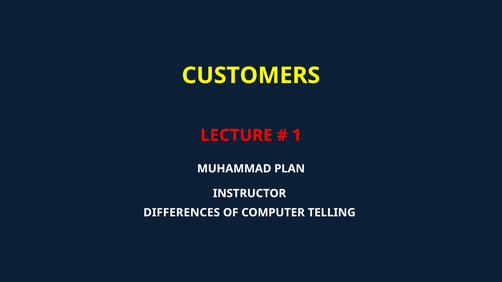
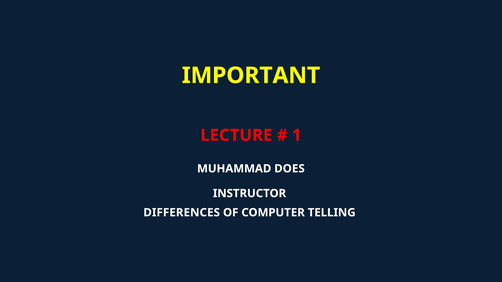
CUSTOMERS: CUSTOMERS -> IMPORTANT (251, 76)
PLAN: PLAN -> DOES (289, 169)
